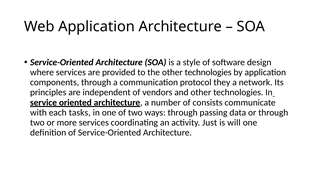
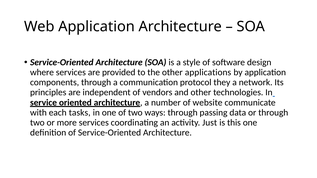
the other technologies: technologies -> applications (208, 72)
consists: consists -> website (208, 103)
will: will -> this (234, 123)
